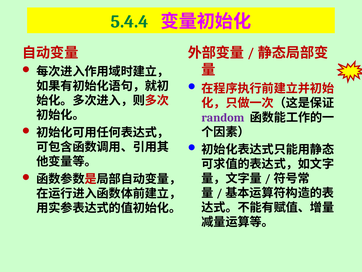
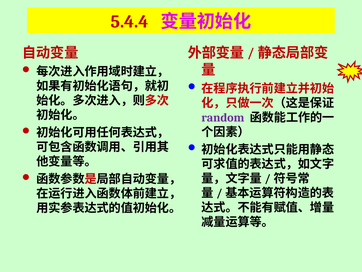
5.4.4 colour: green -> red (130, 22)
